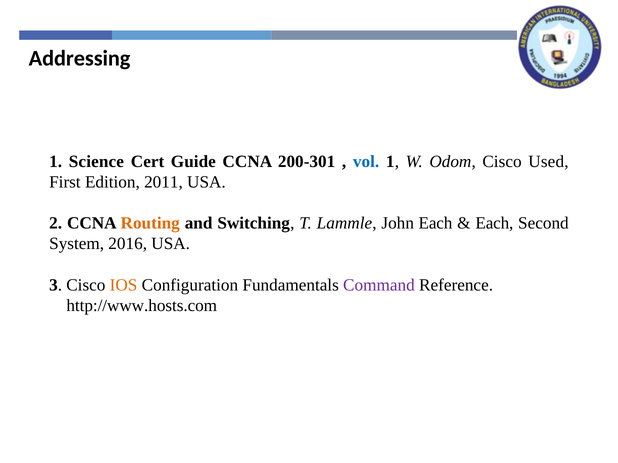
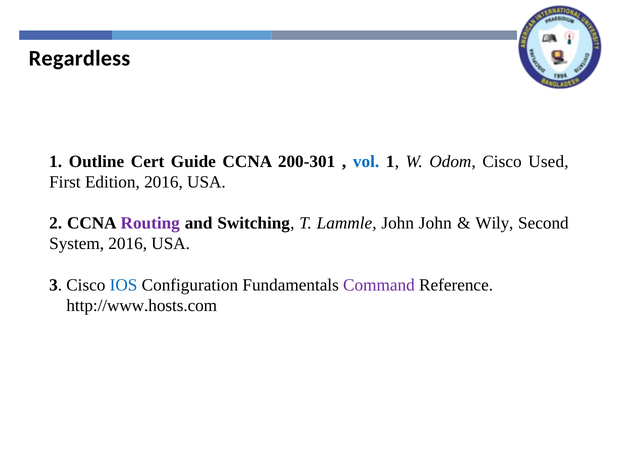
Addressing: Addressing -> Regardless (79, 58)
Science: Science -> Outline (96, 162)
Edition 2011: 2011 -> 2016 (163, 182)
Routing colour: orange -> purple (150, 223)
John Each: Each -> John (435, 223)
Each: Each -> Wily (494, 223)
IOS colour: orange -> blue (124, 285)
